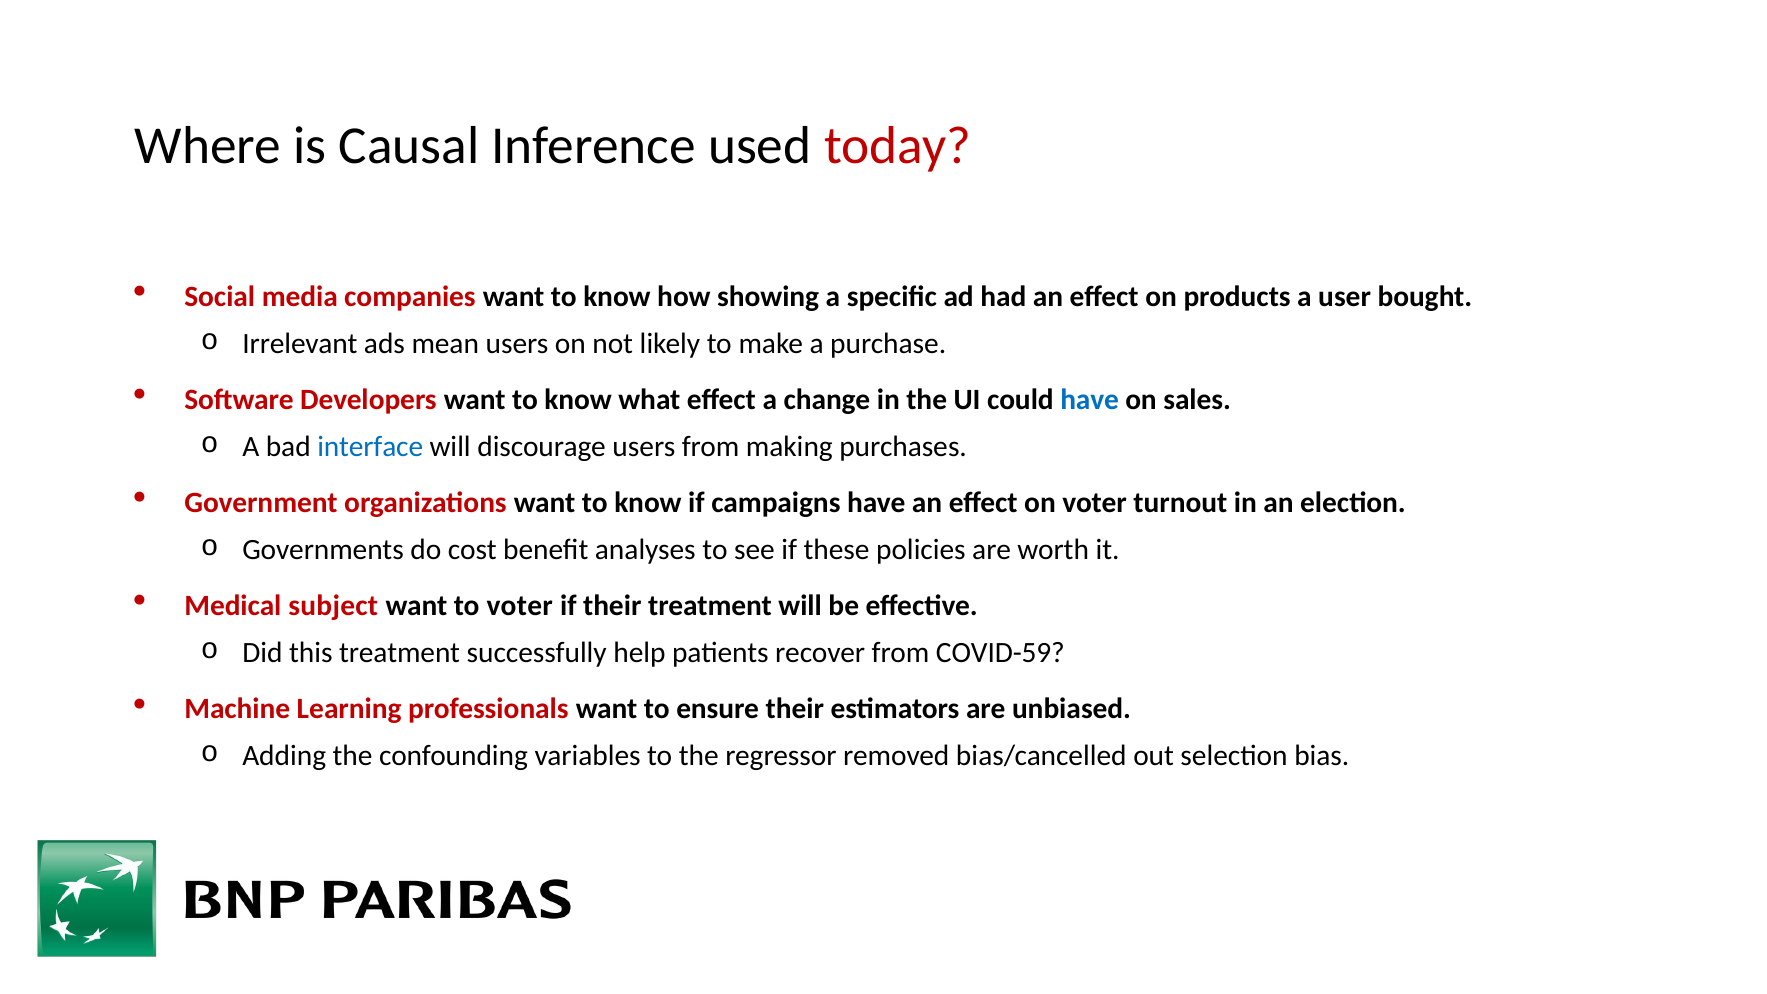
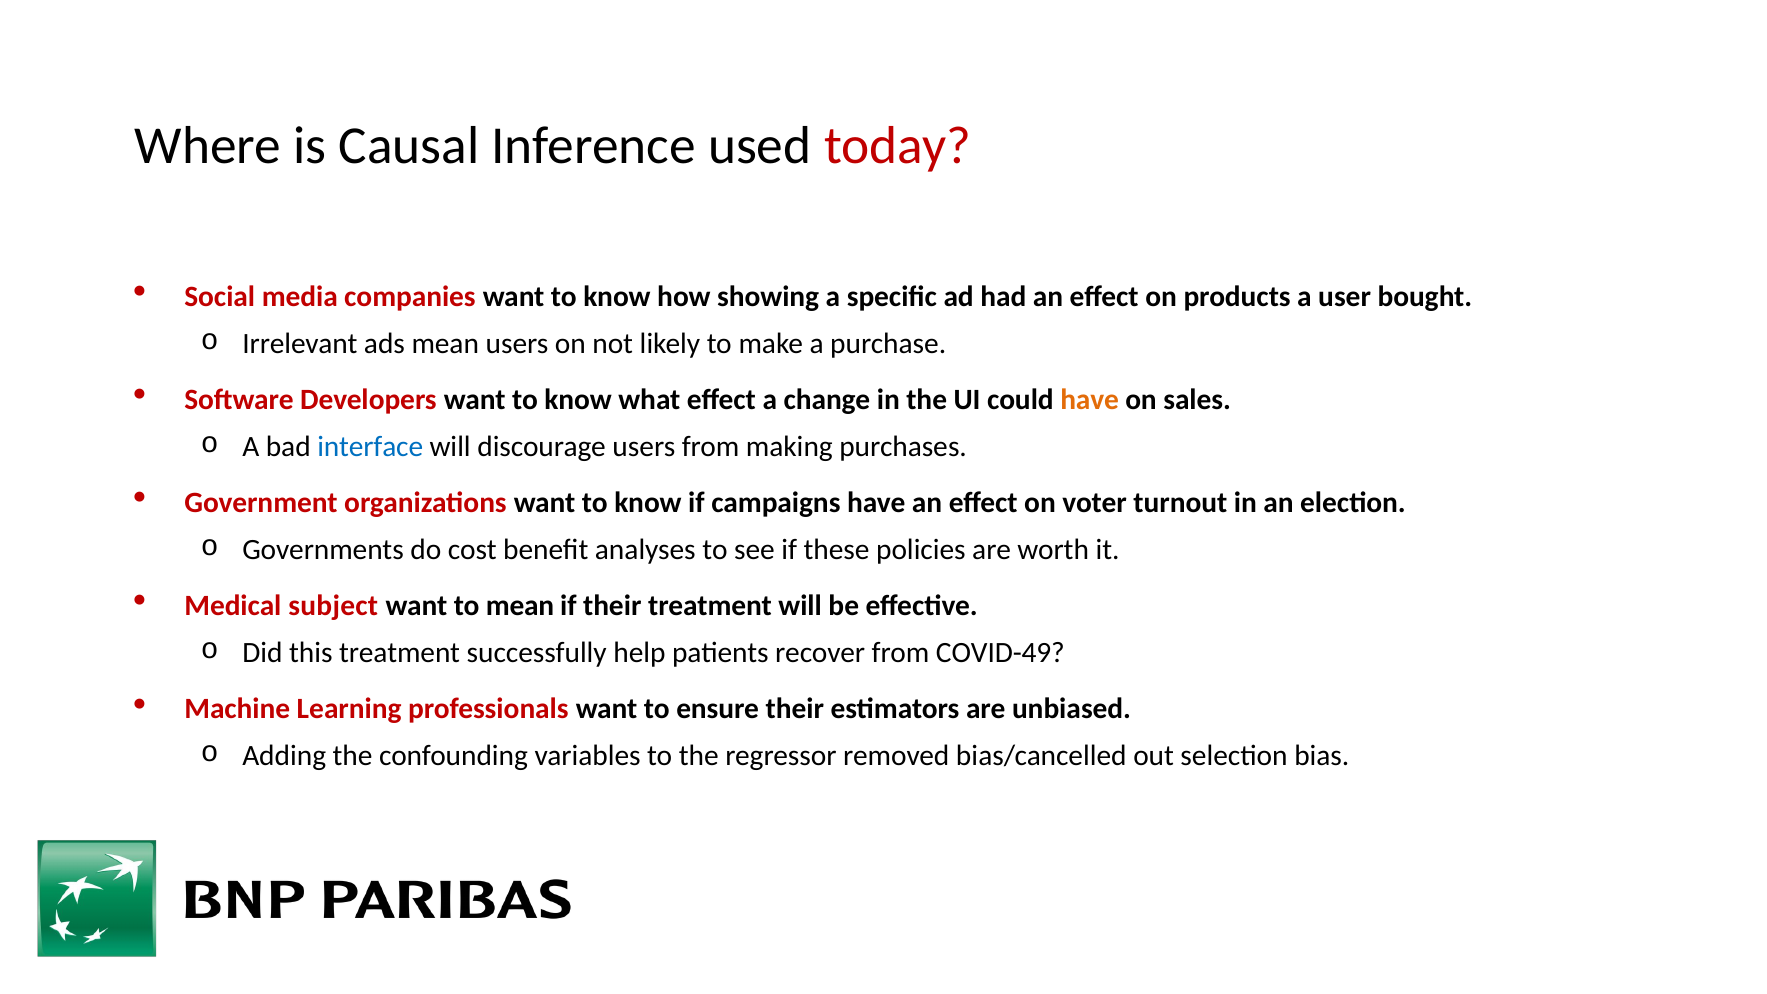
have colour: blue -> orange (1090, 400)
to voter: voter -> mean (520, 606)
COVID-59: COVID-59 -> COVID-49 (1000, 653)
